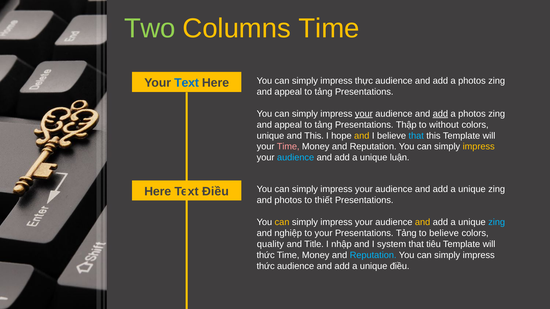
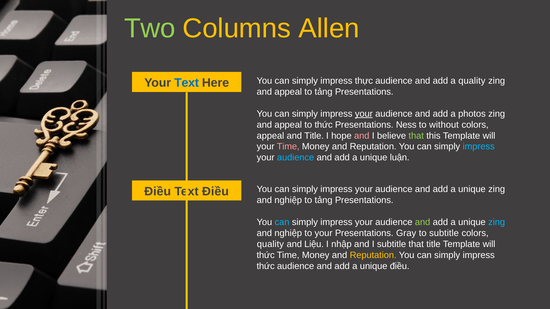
Columns Time: Time -> Allen (329, 28)
photos: photos -> quality (472, 81)
add underline: present -> none (440, 114)
tảng: tảng -> thức (324, 125)
Thập: Thập -> Ness (406, 125)
unique: unique -> appeal (270, 136)
and This: This -> Title (314, 136)
and colour: yellow -> pink (362, 136)
that colour: light blue -> light green (416, 136)
impress colour: yellow -> light blue (479, 147)
Here: Here -> Điều (158, 192)
photos: photos -> nghiệp (288, 200)
thiết: thiết -> tảng (324, 200)
can colour: yellow -> light blue (282, 222)
and colour: yellow -> light green (423, 222)
Presentations Tảng: Tảng -> Gray (406, 233)
to believe: believe -> subtitle (444, 233)
Title: Title -> Liệu (314, 244)
I system: system -> subtitle (392, 244)
that tiêu: tiêu -> title (433, 244)
Reputation colour: light blue -> yellow (373, 255)
